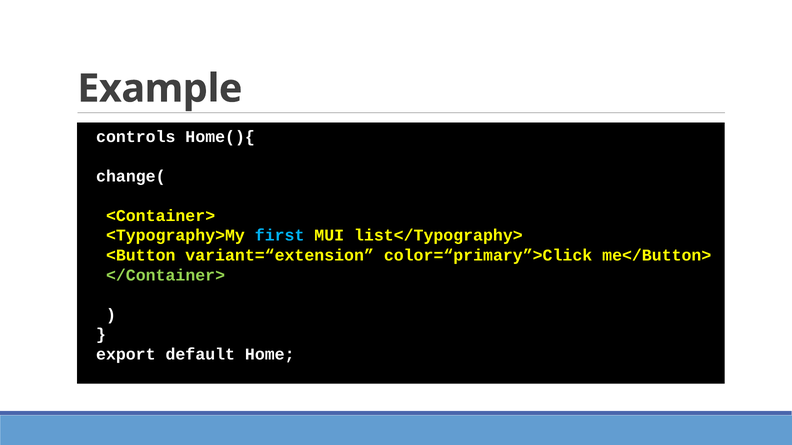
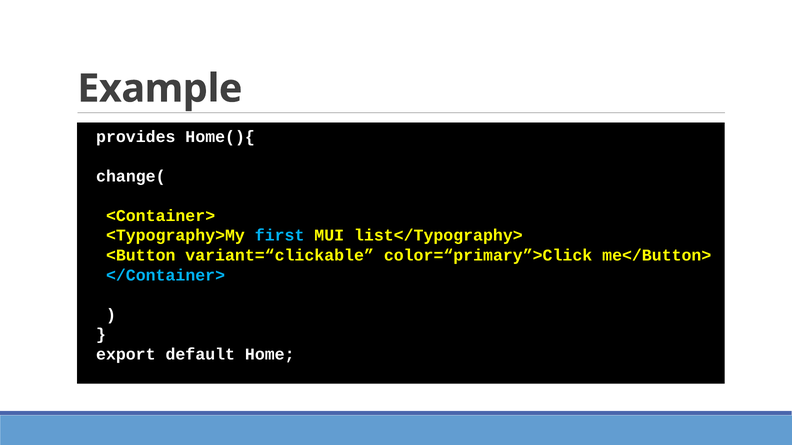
controls: controls -> provides (136, 137)
variant=“extension: variant=“extension -> variant=“clickable (280, 256)
</Container> colour: light green -> light blue (166, 275)
